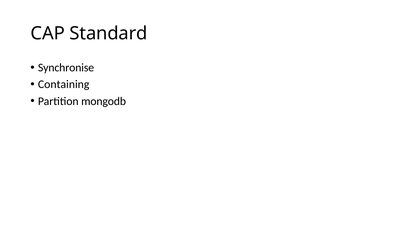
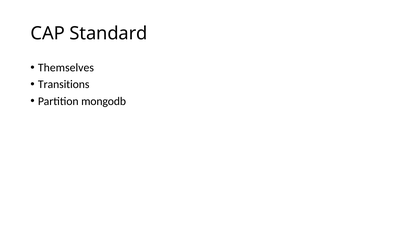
Synchronise: Synchronise -> Themselves (66, 68)
Containing: Containing -> Transitions (64, 84)
